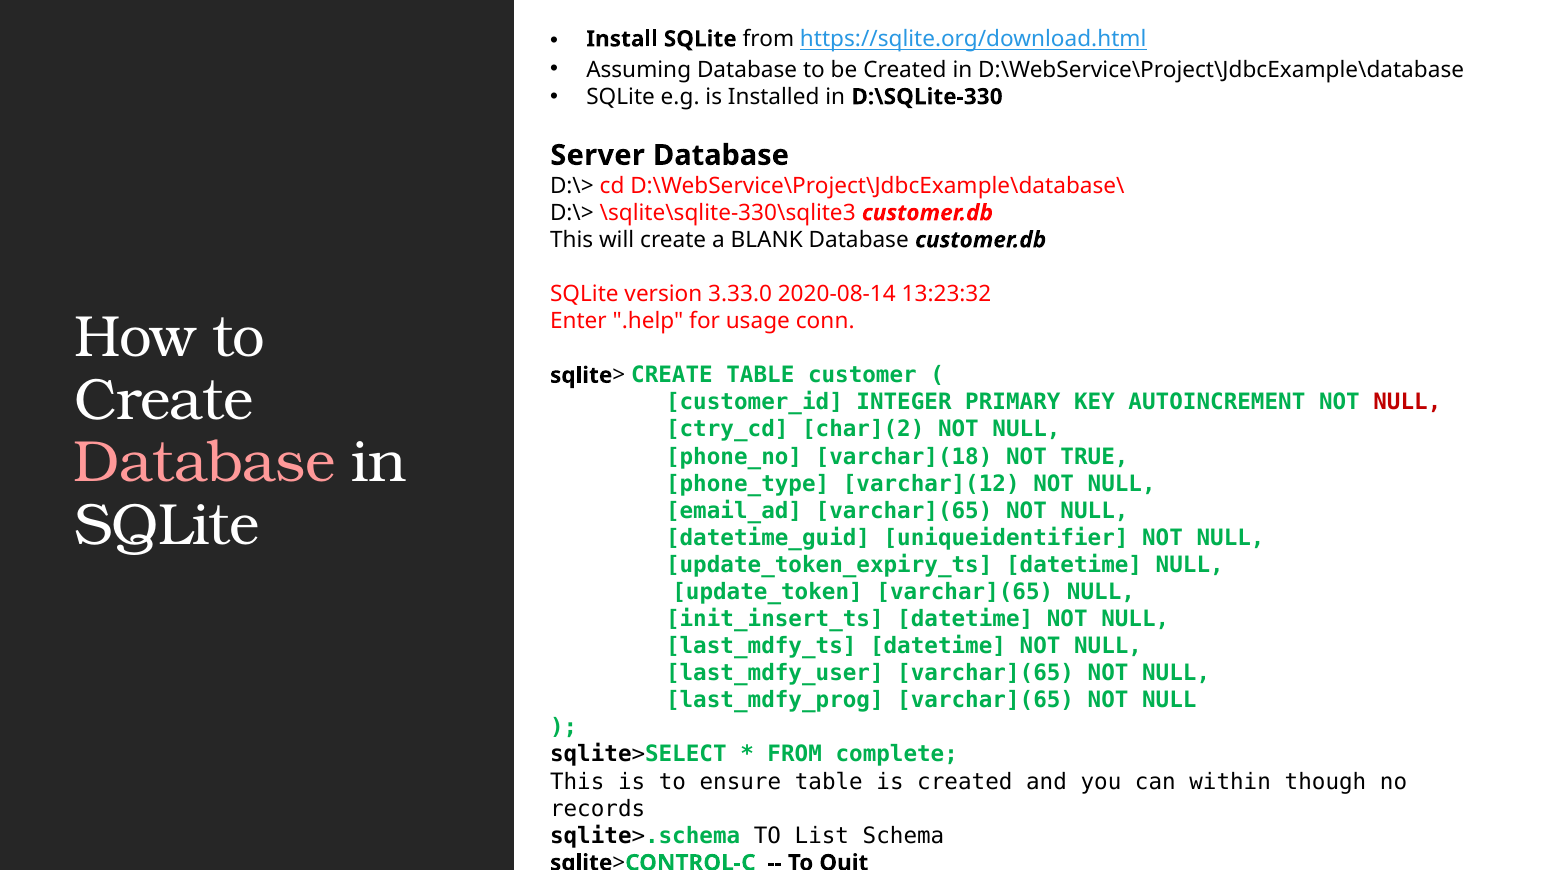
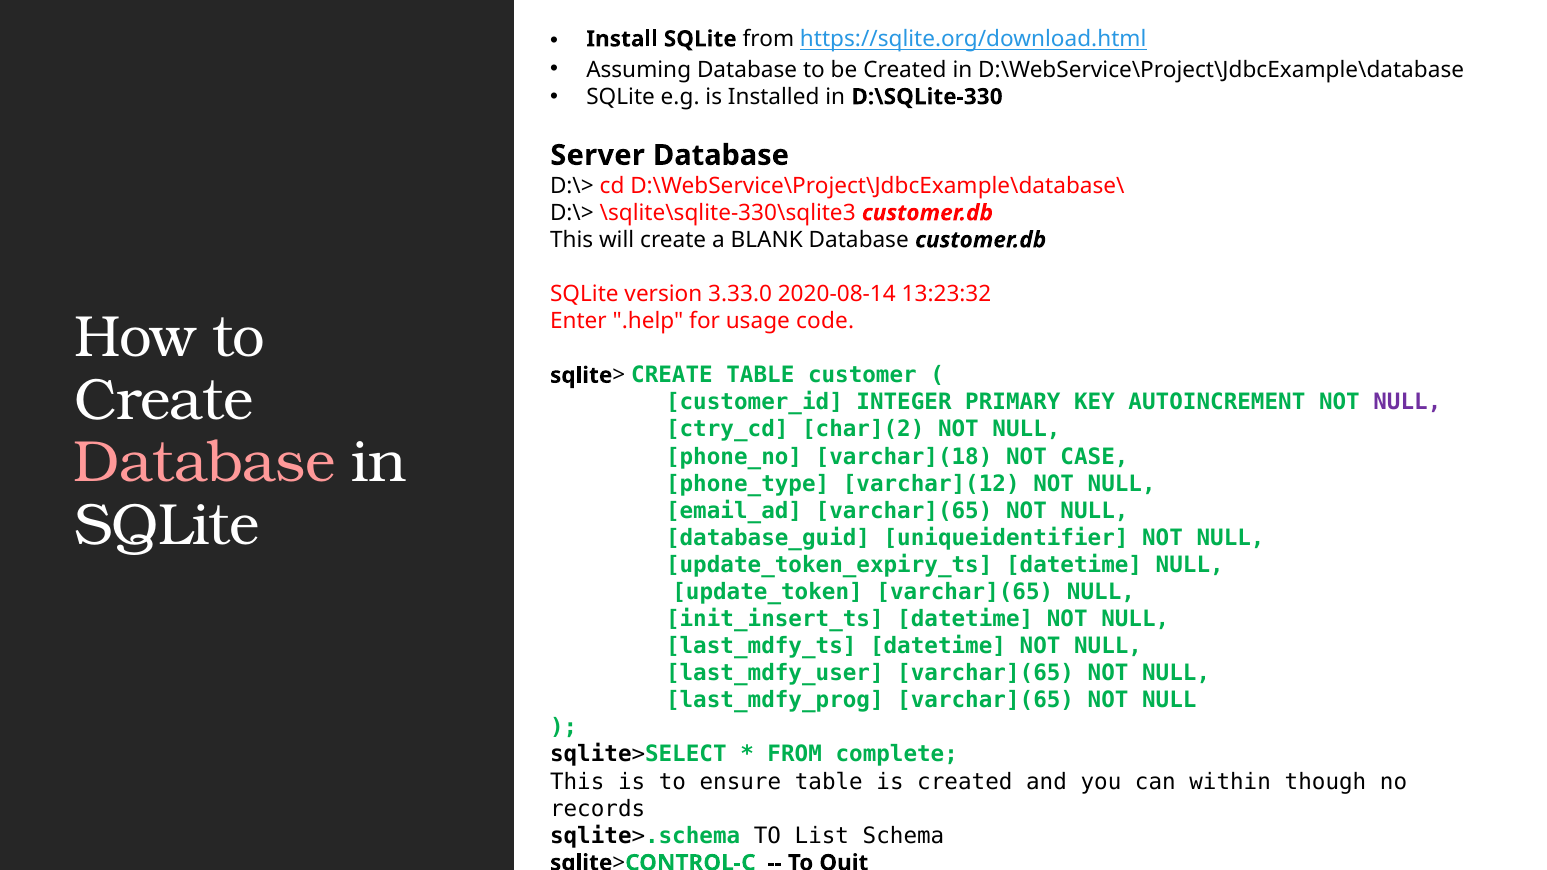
conn: conn -> code (825, 321)
NULL colour: red -> purple (1407, 403)
TRUE: TRUE -> CASE (1094, 457)
datetime_guid: datetime_guid -> database_guid (768, 538)
